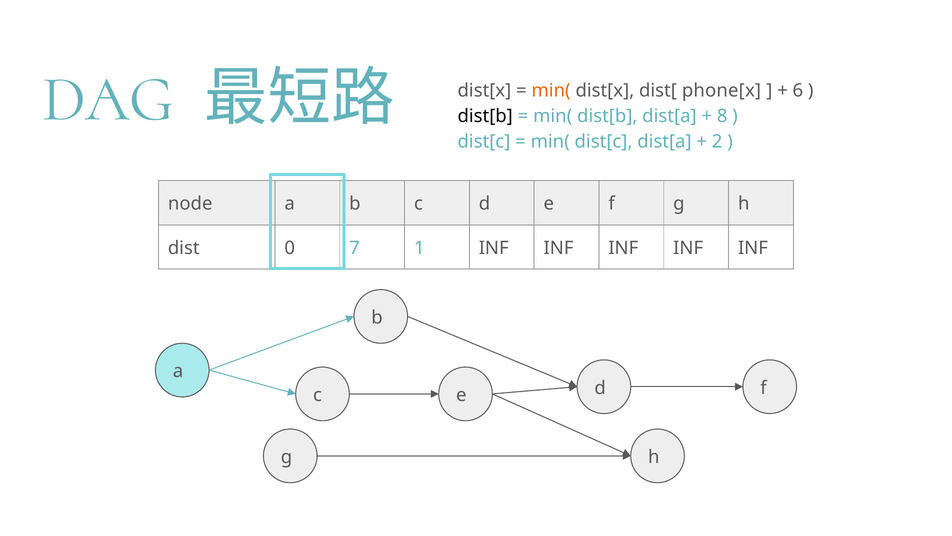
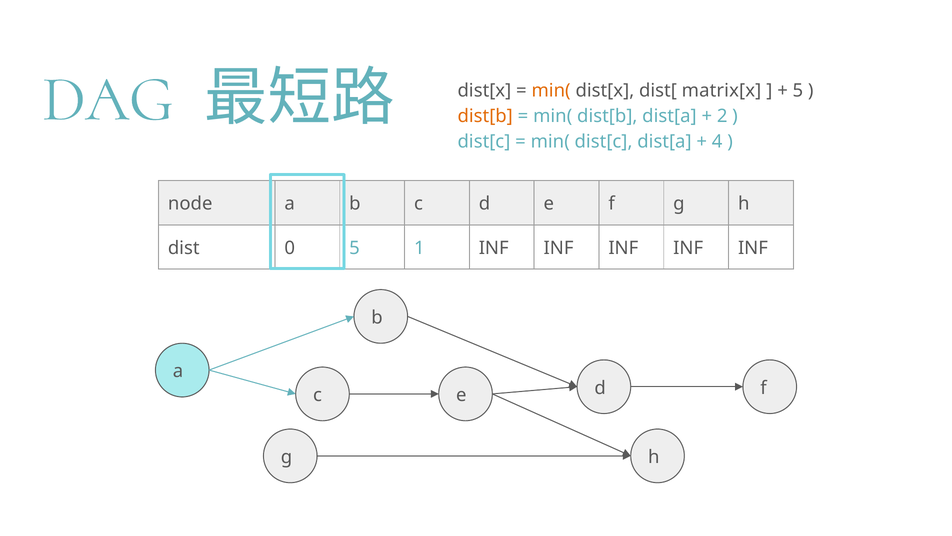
phone[x: phone[x -> matrix[x (722, 90)
6: 6 -> 5 (798, 90)
dist[b colour: black -> orange (485, 116)
8: 8 -> 2 (722, 116)
2: 2 -> 4 (717, 141)
0 7: 7 -> 5 (354, 248)
